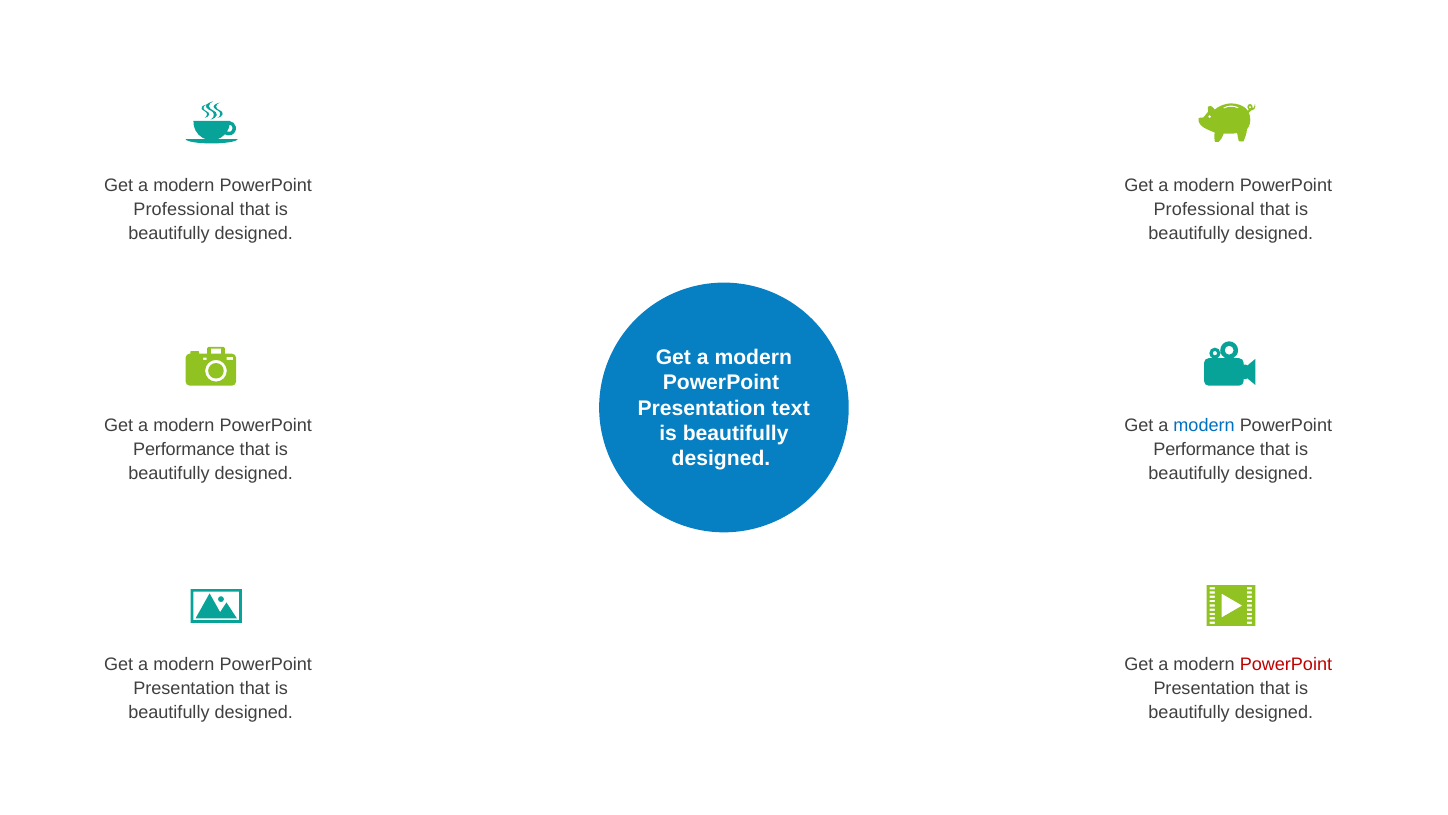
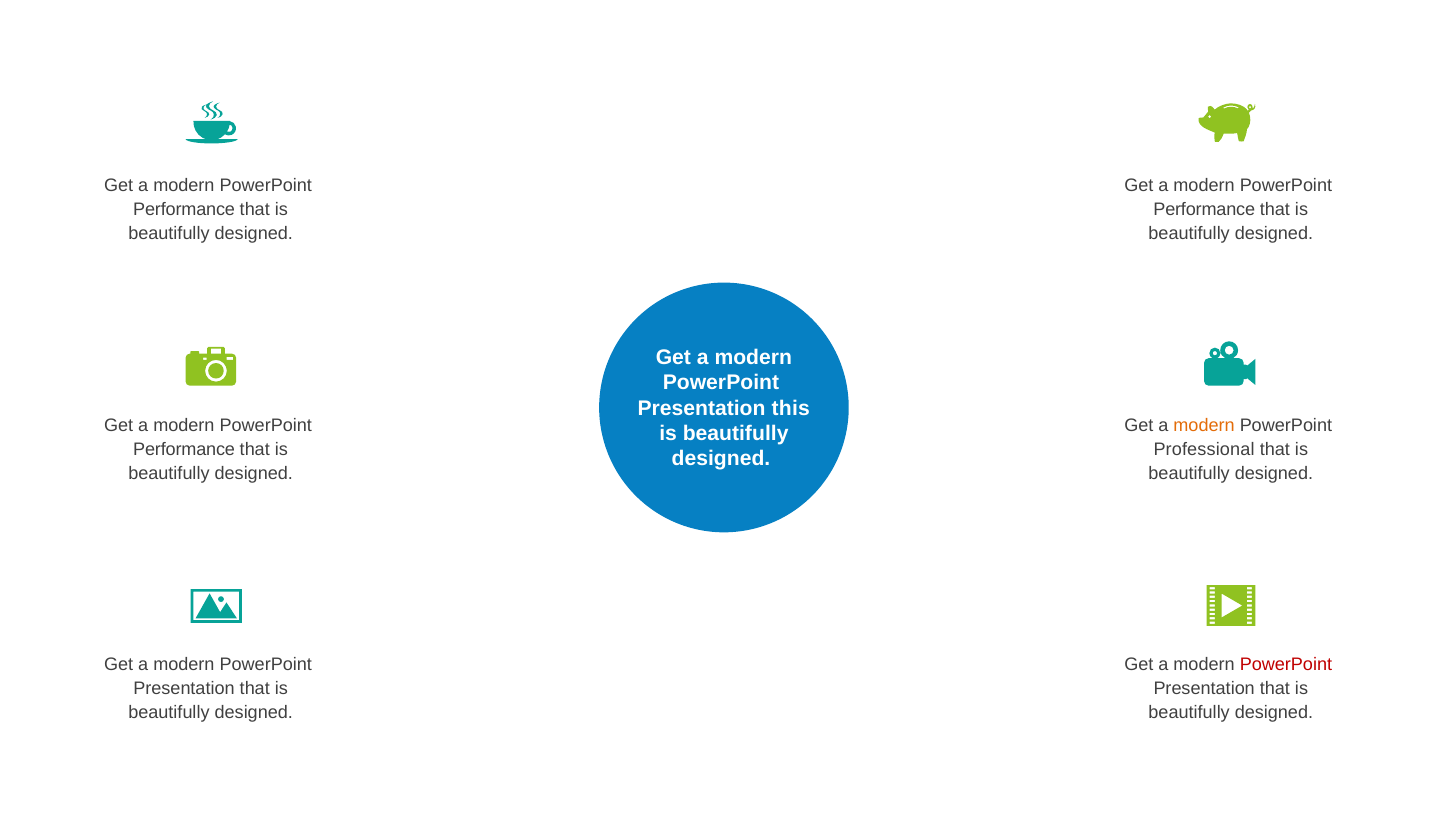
Professional: Professional -> Performance (184, 209)
Professional: Professional -> Performance (1204, 209)
text: text -> this (791, 408)
modern colour: blue -> orange (1204, 425)
Performance: Performance -> Professional (1204, 449)
